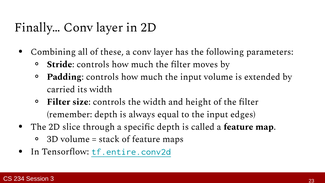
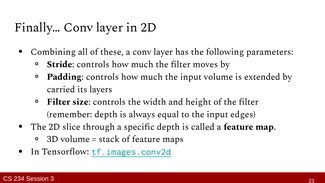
its width: width -> layers (101, 89)
tf.entire.conv2d: tf.entire.conv2d -> tf.images.conv2d (131, 152)
